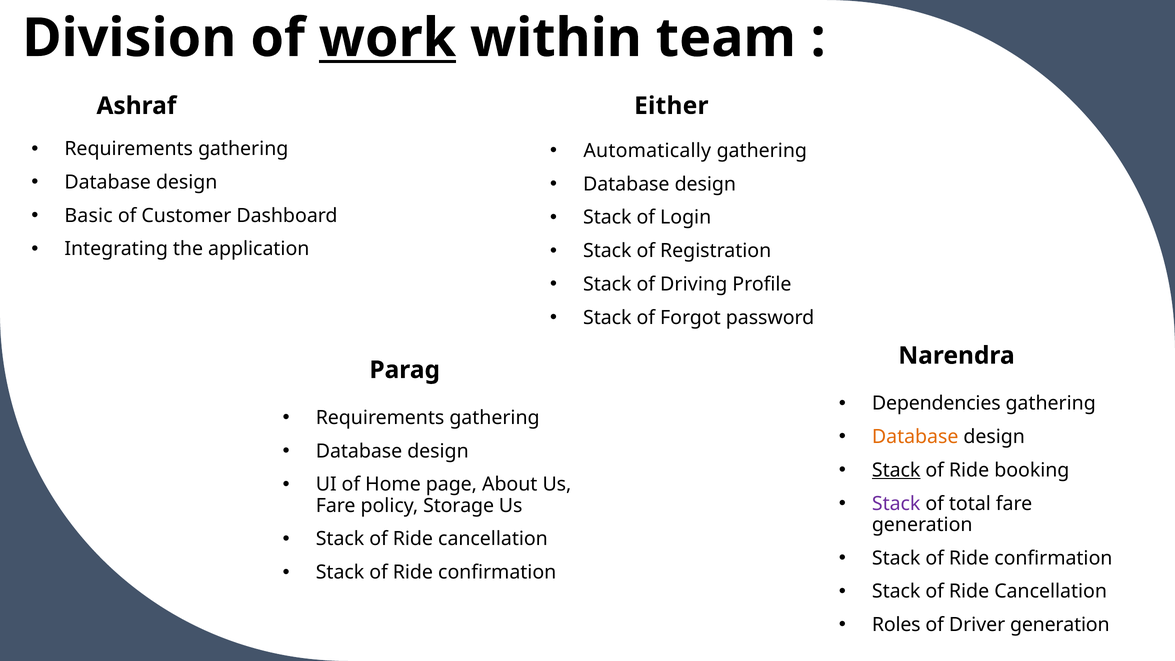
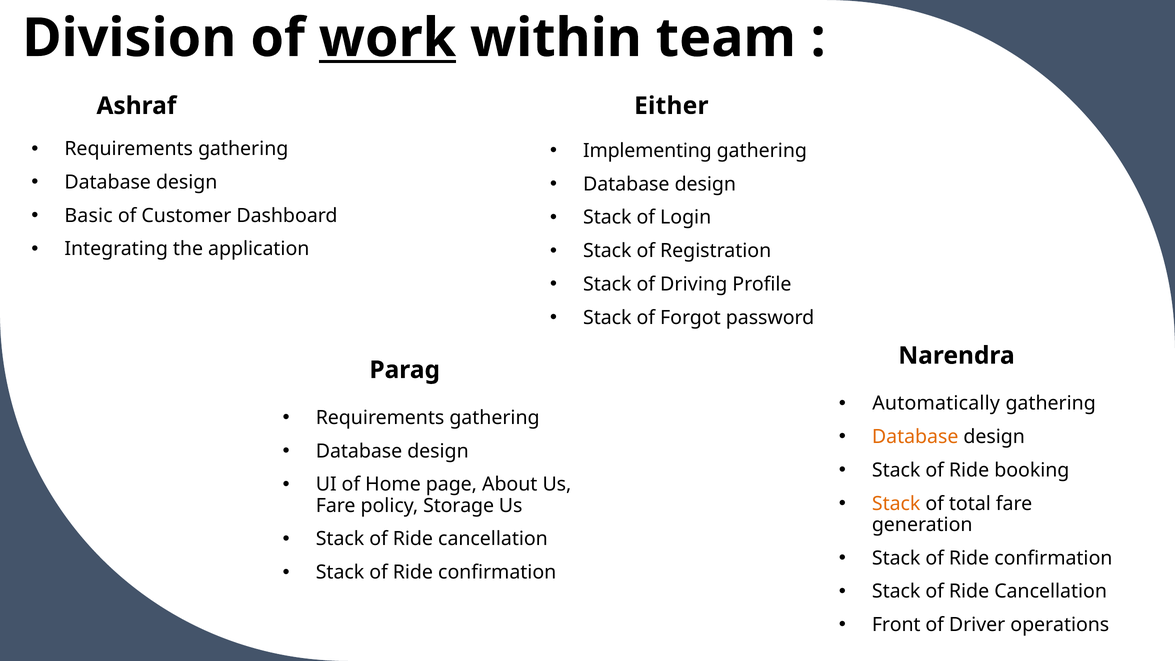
Automatically: Automatically -> Implementing (647, 151)
Dependencies: Dependencies -> Automatically (936, 403)
Stack underline: present -> none (896, 470)
Stack colour: purple -> orange (896, 504)
Roles: Roles -> Front (896, 625)
Driver generation: generation -> operations (1060, 625)
